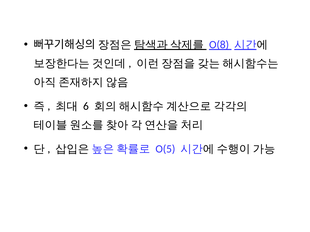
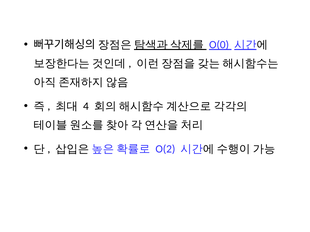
O(8: O(8 -> O(0 (219, 45)
6: 6 -> 4 (86, 106)
O(5: O(5 -> O(2 (165, 149)
